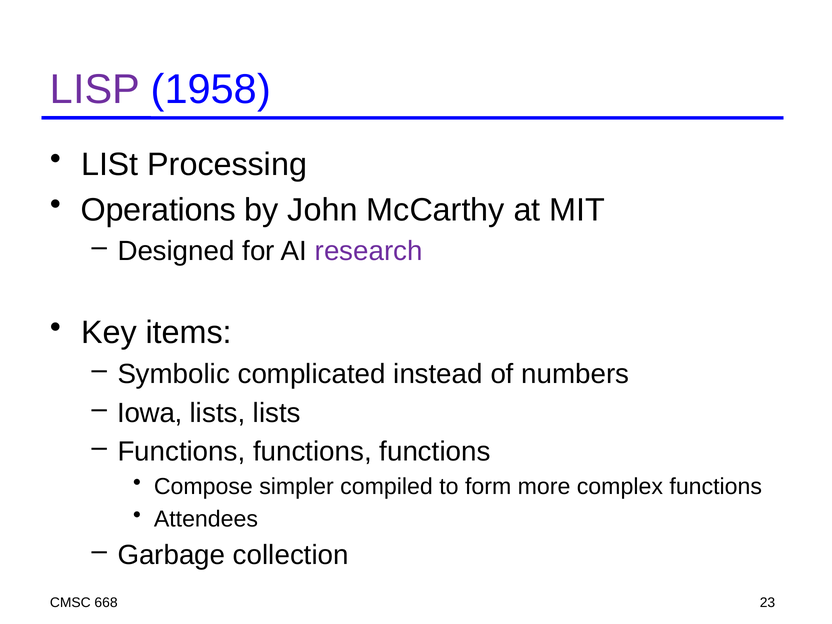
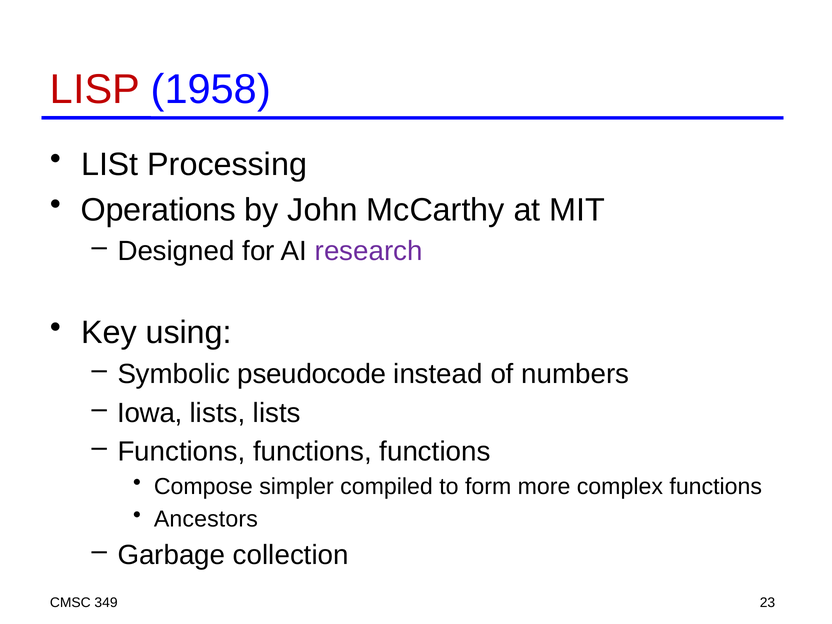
LISP colour: purple -> red (95, 90)
items: items -> using (189, 333)
complicated: complicated -> pseudocode (312, 374)
Attendees: Attendees -> Ancestors (206, 519)
668: 668 -> 349 (106, 603)
